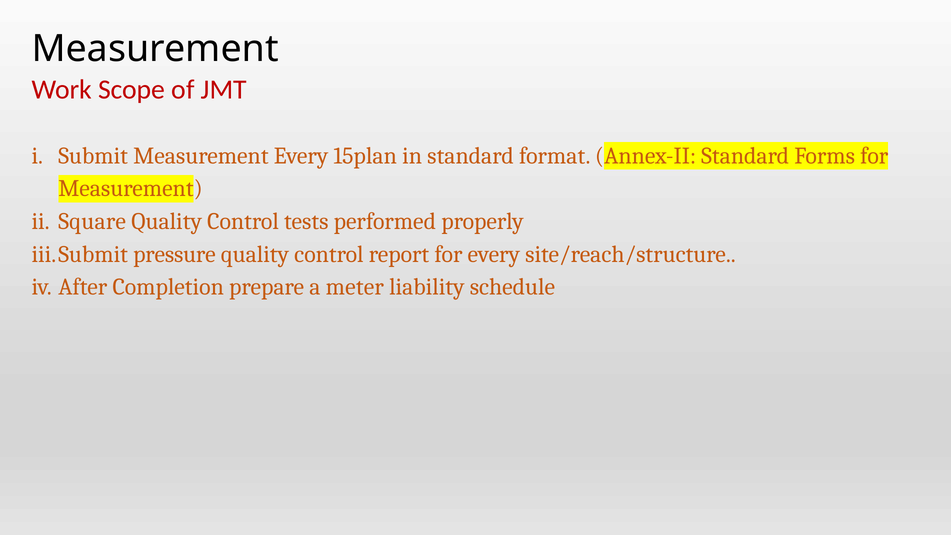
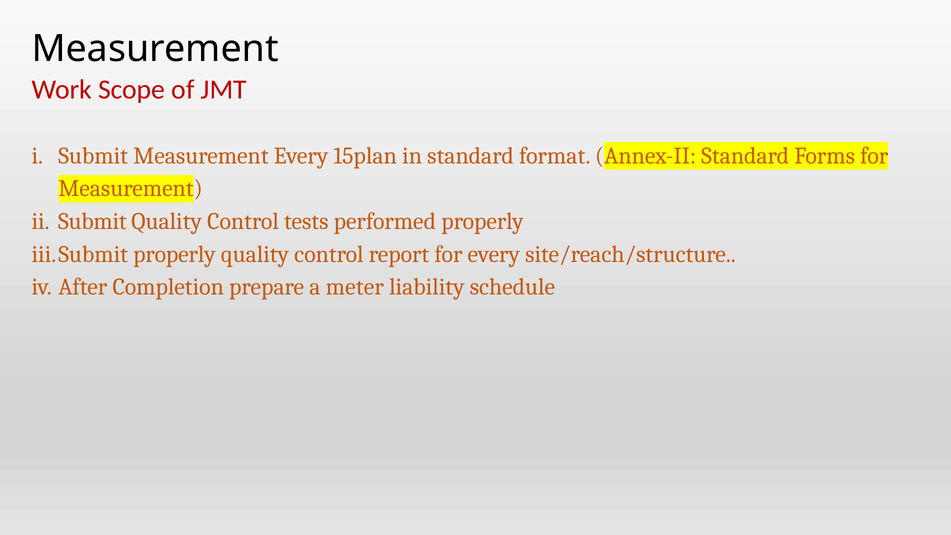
Square: Square -> Submit (92, 221)
pressure: pressure -> properly (174, 254)
